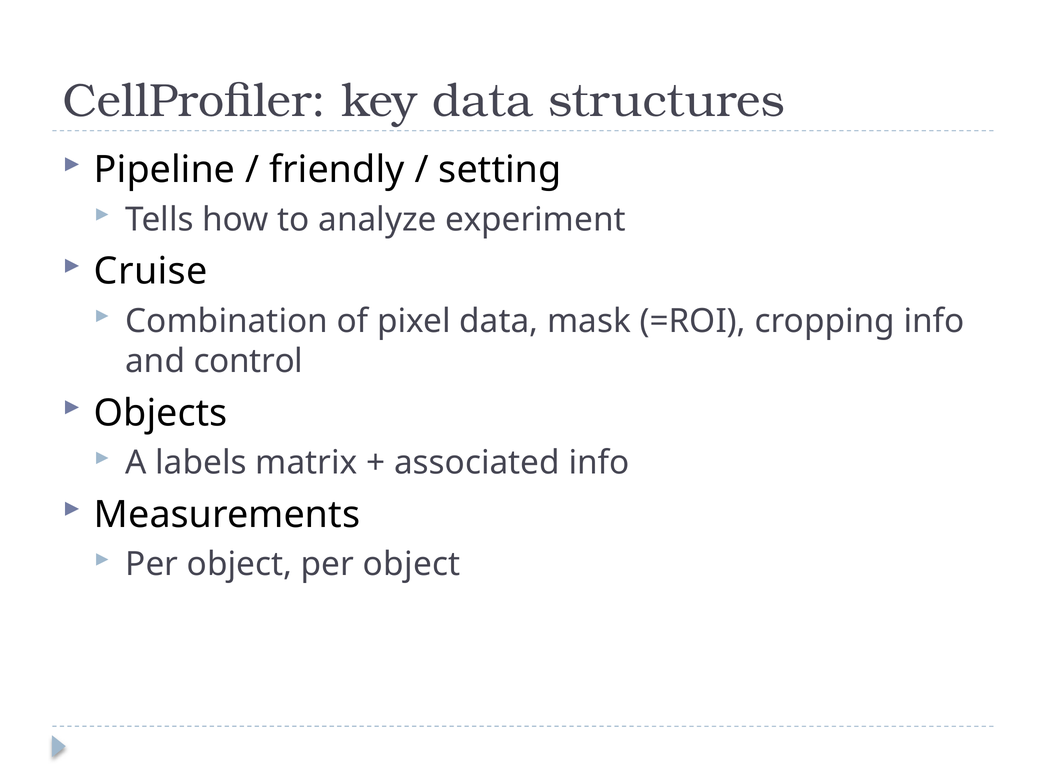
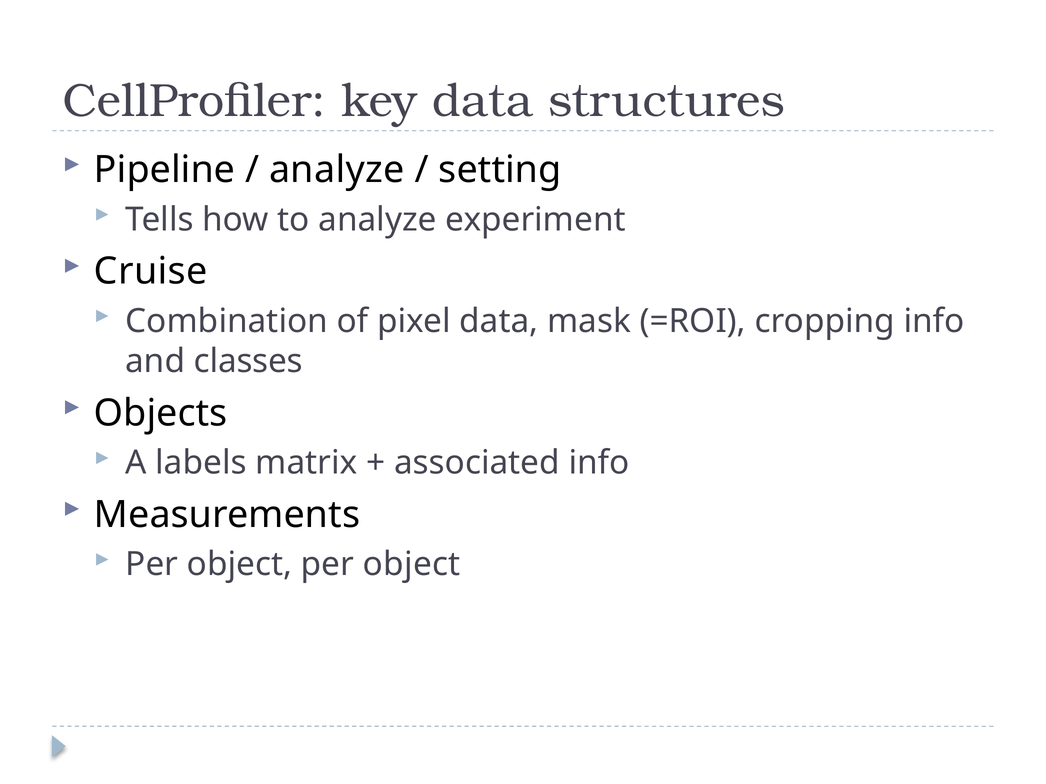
friendly: friendly -> analyze (337, 170)
control: control -> classes (248, 362)
